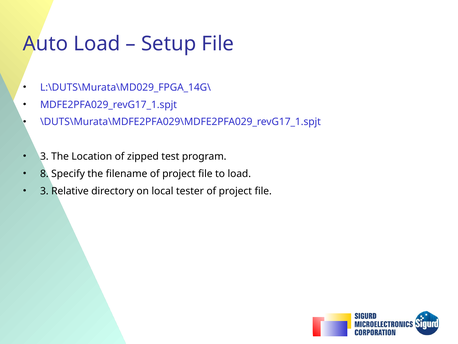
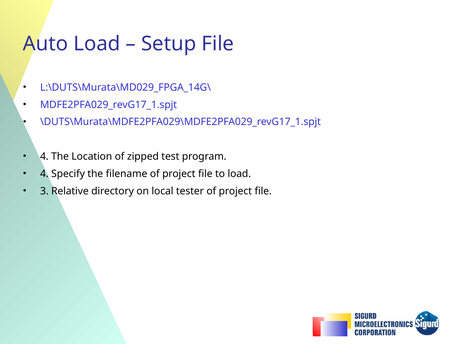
3: 3 -> 4 (44, 156)
8: 8 -> 4 (44, 174)
